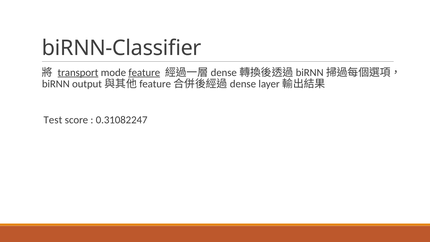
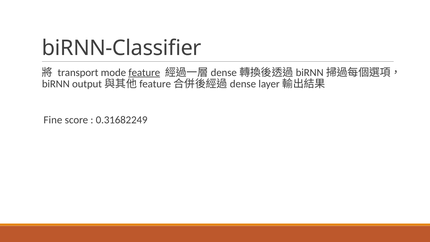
transport underline: present -> none (78, 72)
Test: Test -> Fine (53, 120)
0.31082247: 0.31082247 -> 0.31682249 (122, 120)
